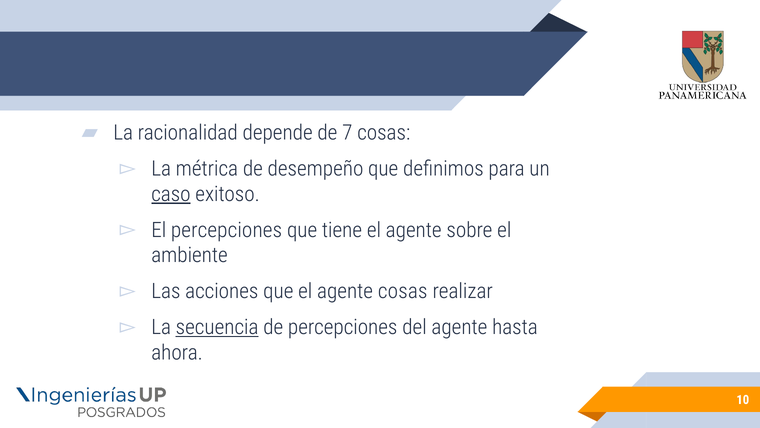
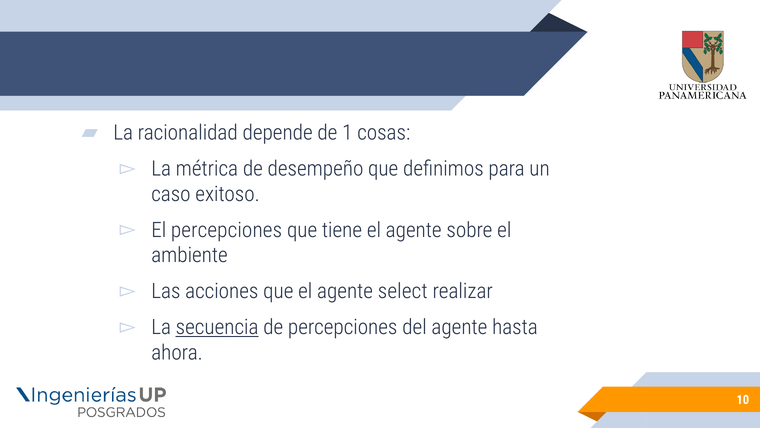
7: 7 -> 1 (347, 133)
caso underline: present -> none (171, 194)
agente cosas: cosas -> select (403, 291)
